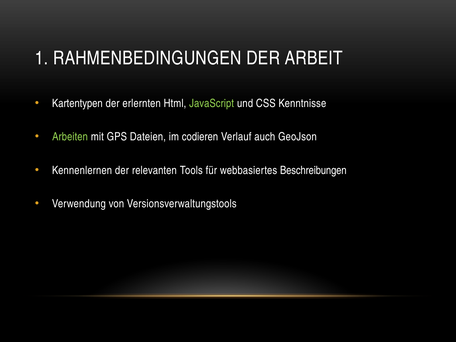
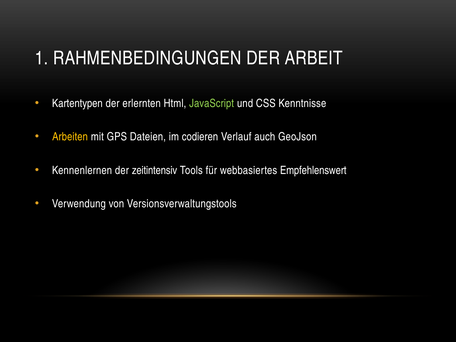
Arbeiten colour: light green -> yellow (70, 137)
relevanten: relevanten -> zeitintensiv (154, 170)
Beschreibungen: Beschreibungen -> Empfehlenswert (313, 170)
